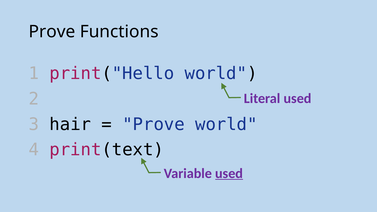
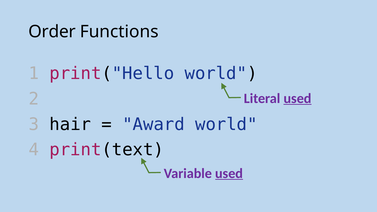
Prove: Prove -> Order (52, 32)
used underline: none -> present (298, 98)
Prove: Prove -> Award (154, 124)
